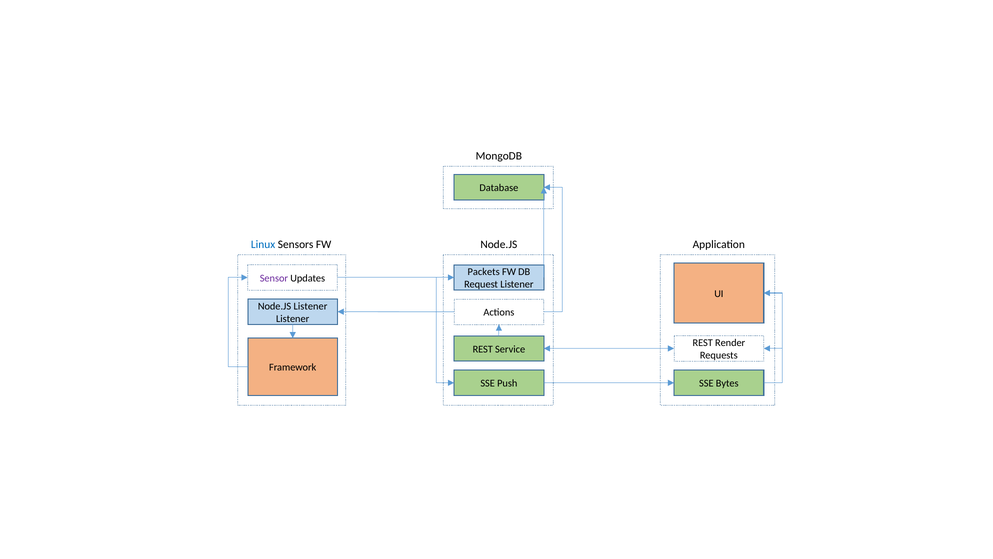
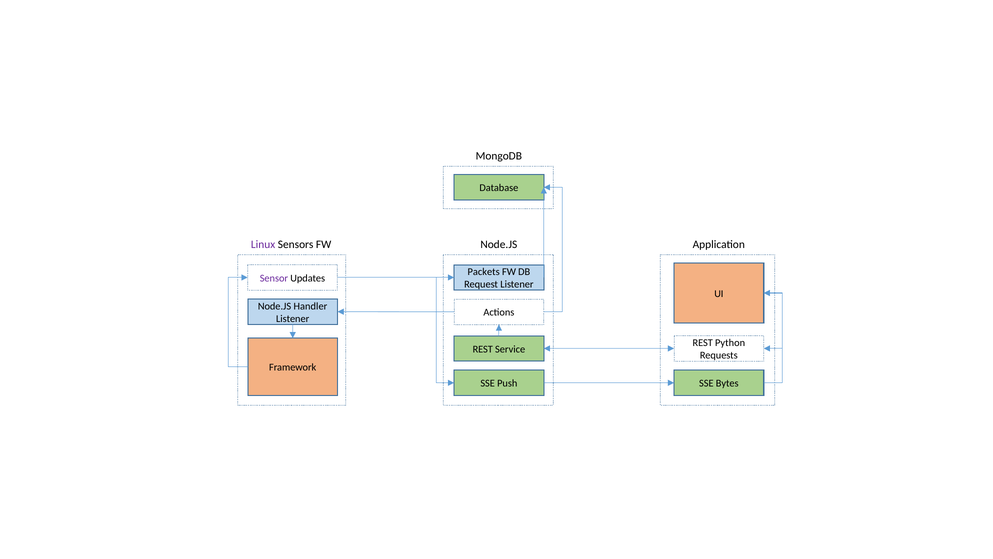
Linux colour: blue -> purple (263, 245)
Node.JS Listener: Listener -> Handler (310, 306)
Render: Render -> Python (730, 343)
